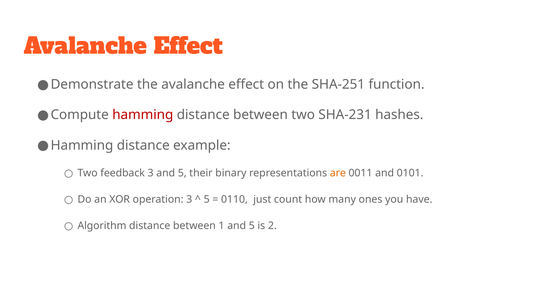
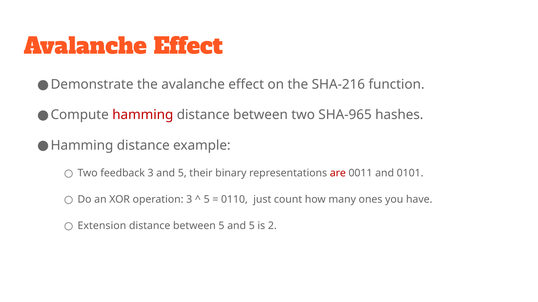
SHA-251: SHA-251 -> SHA-216 (338, 85)
SHA-231: SHA-231 -> SHA-965 (345, 115)
are colour: orange -> red (338, 174)
Algorithm: Algorithm -> Extension (102, 226)
between 1: 1 -> 5 (221, 226)
